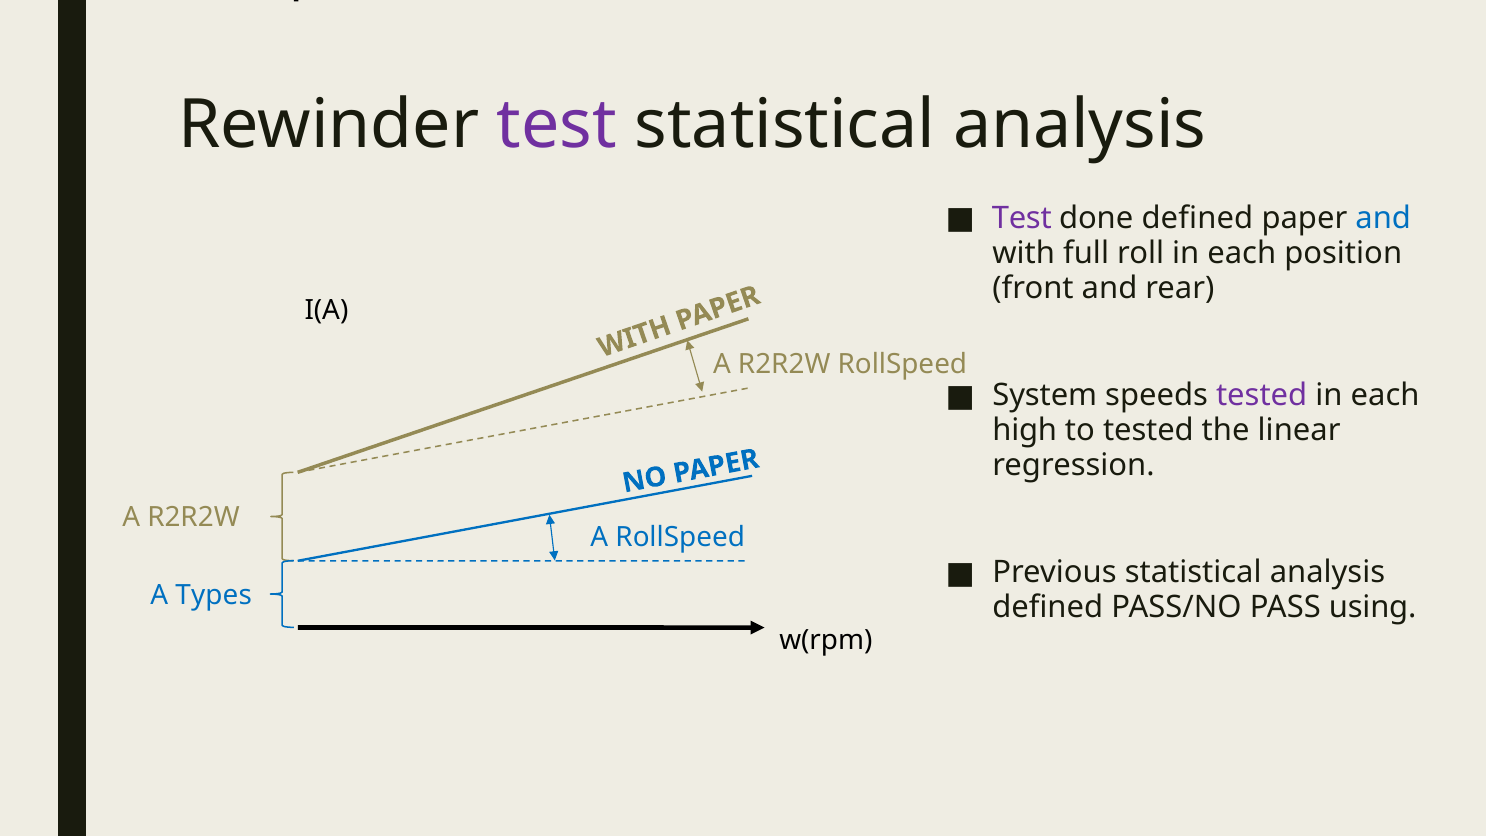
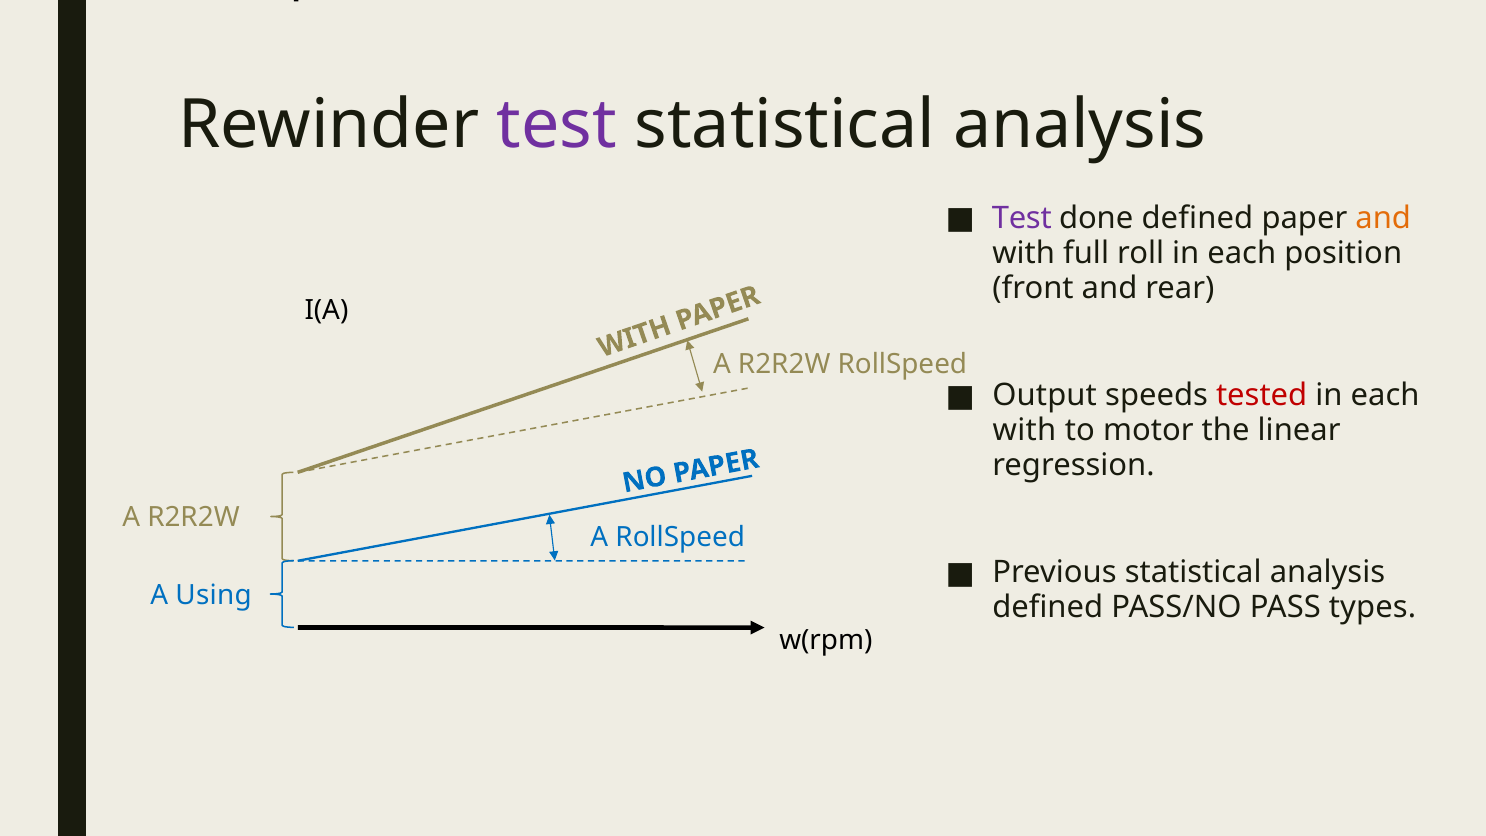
and colour: blue -> orange (1383, 218)
System: System -> Output (1045, 395)
tested colour: purple -> red (1262, 395)
high: high -> with (1024, 430)
to tested: tested -> motor (1148, 430)
Types: Types -> Using (214, 595)
using: using -> types (1372, 607)
